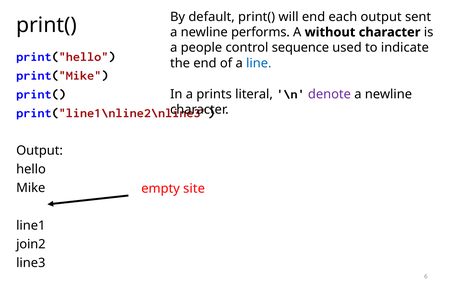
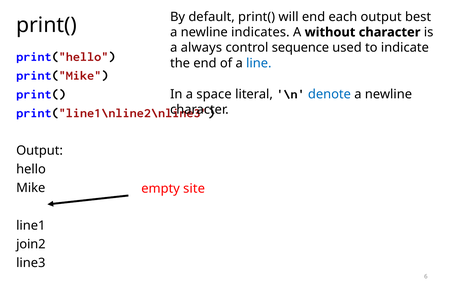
sent: sent -> best (418, 17)
performs: performs -> indicates (260, 32)
people: people -> always (201, 48)
prints: prints -> space (214, 94)
denote colour: purple -> blue (329, 94)
